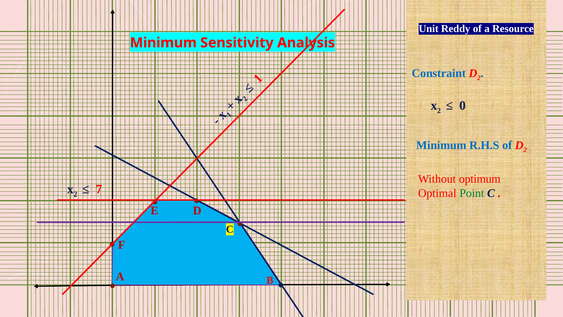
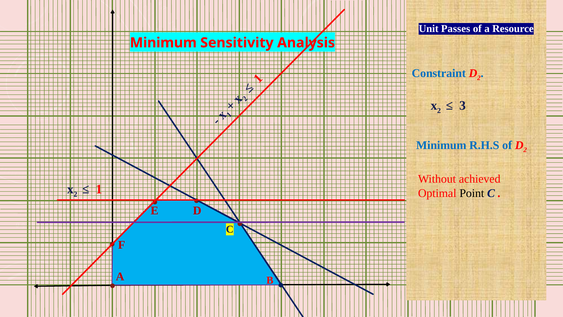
Reddy: Reddy -> Passes (456, 29)
0: 0 -> 3 (463, 106)
optimum: optimum -> achieved (480, 179)
7: 7 -> 1 (99, 189)
Point colour: green -> black (472, 193)
